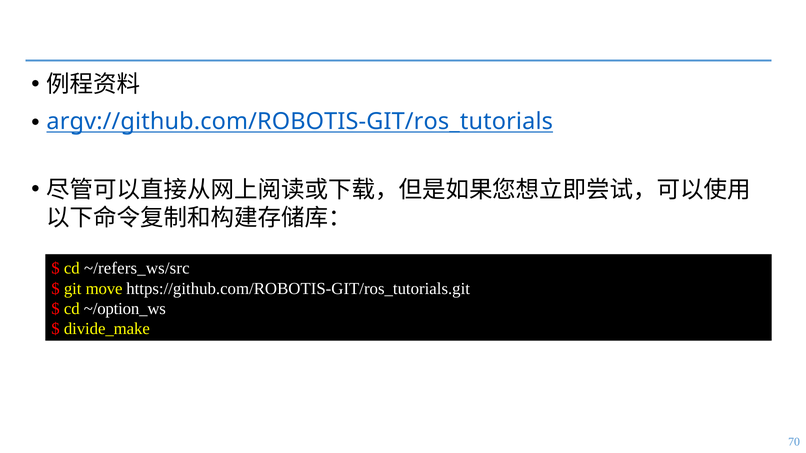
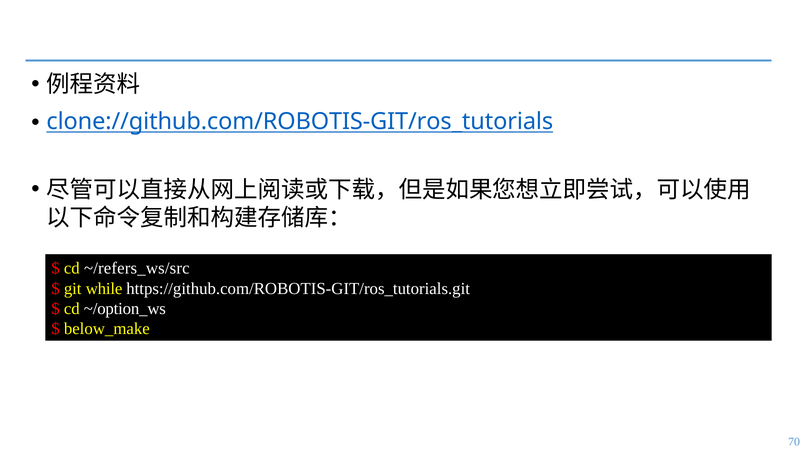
argv://github.com/ROBOTIS-GIT/ros_tutorials: argv://github.com/ROBOTIS-GIT/ros_tutorials -> clone://github.com/ROBOTIS-GIT/ros_tutorials (300, 121)
move: move -> while (104, 289)
divide_make: divide_make -> below_make (107, 329)
